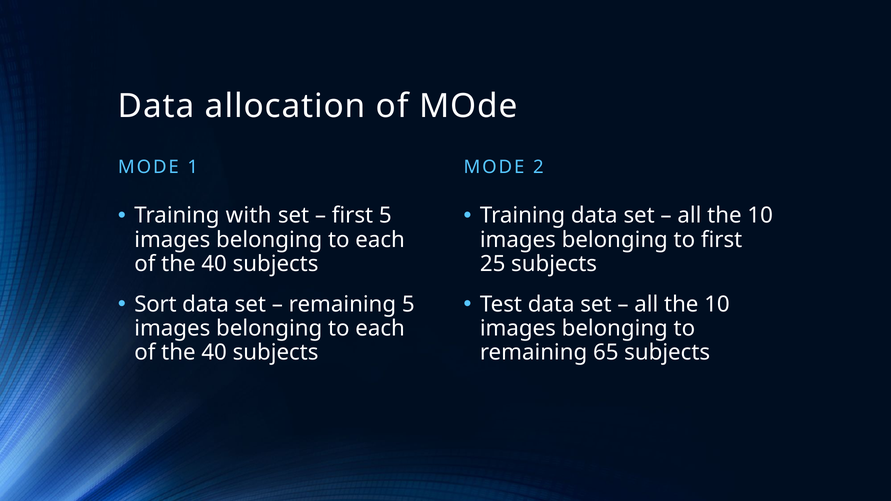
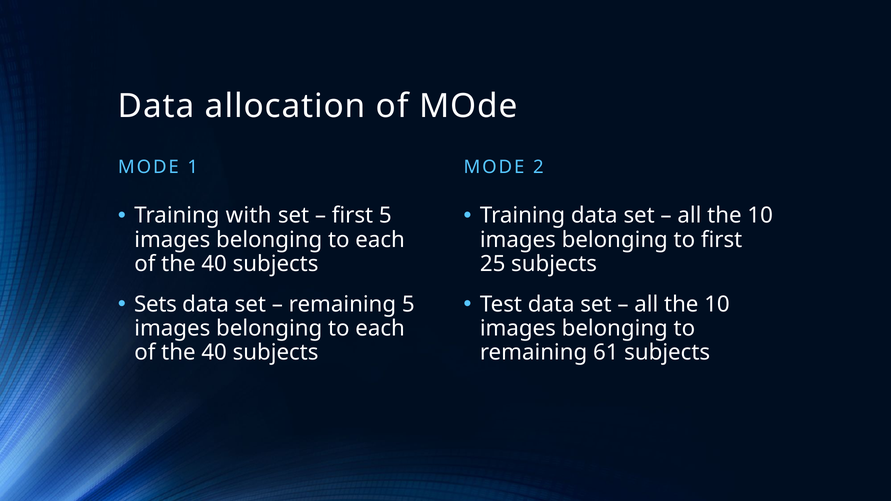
Sort: Sort -> Sets (155, 305)
65: 65 -> 61 (606, 353)
